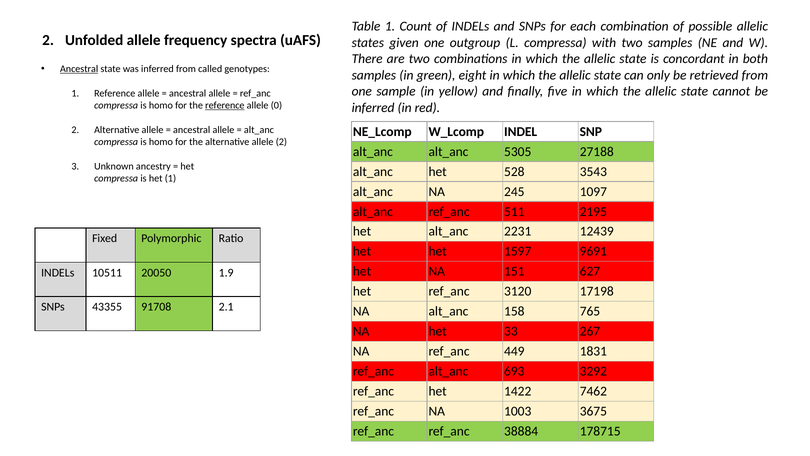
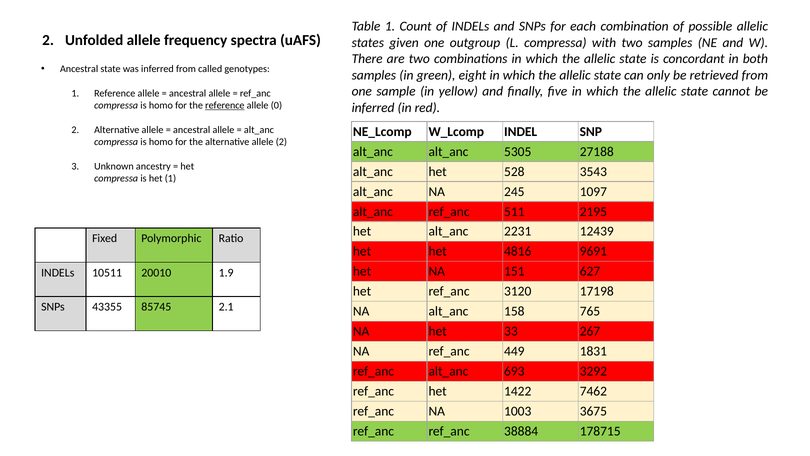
Ancestral underline: present -> none (79, 69)
1597: 1597 -> 4816 (518, 251)
20050: 20050 -> 20010 (156, 272)
91708: 91708 -> 85745 (156, 307)
